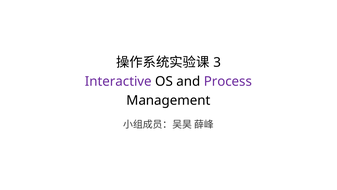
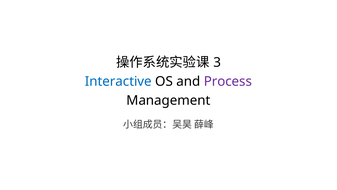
Interactive colour: purple -> blue (118, 81)
